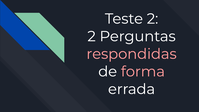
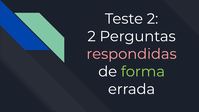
forma colour: pink -> light green (143, 72)
